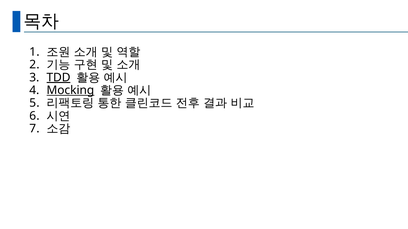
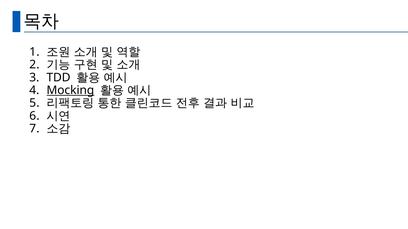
TDD underline: present -> none (58, 78)
